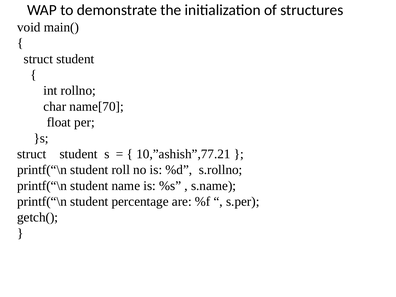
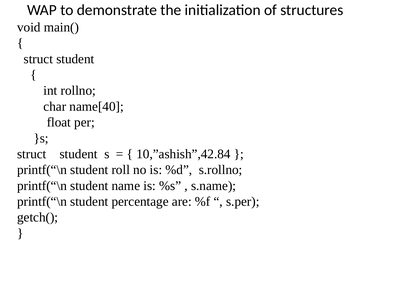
name[70: name[70 -> name[40 (97, 106)
10,”ashish”,77.21: 10,”ashish”,77.21 -> 10,”ashish”,42.84 (183, 154)
